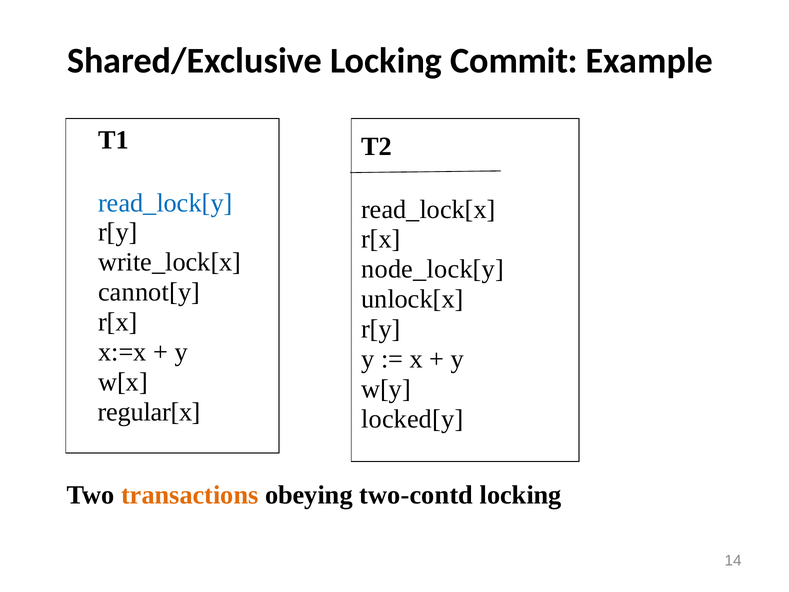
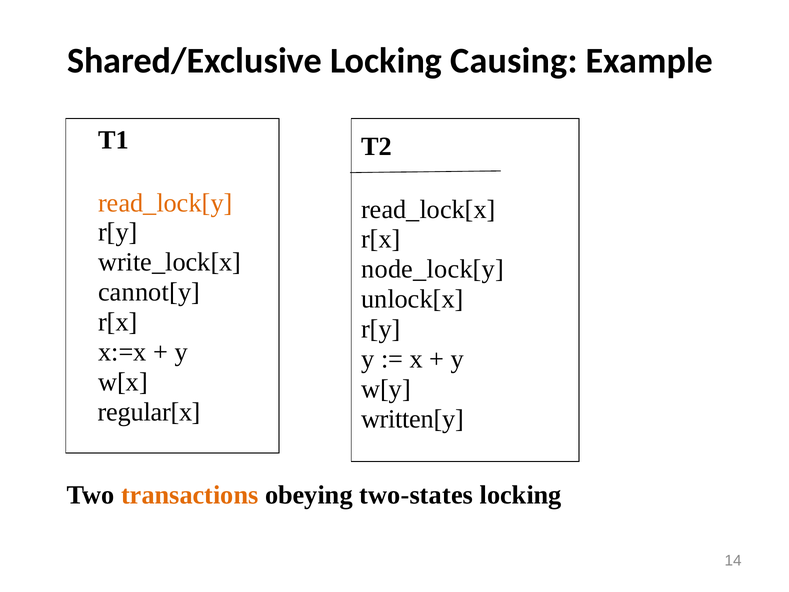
Commit: Commit -> Causing (514, 61)
read_lock[y colour: blue -> orange (165, 203)
locked[y: locked[y -> written[y (412, 419)
two-contd: two-contd -> two-states (416, 495)
